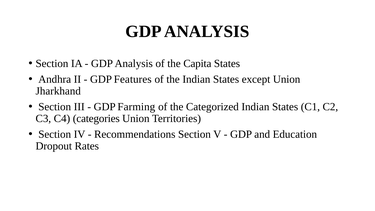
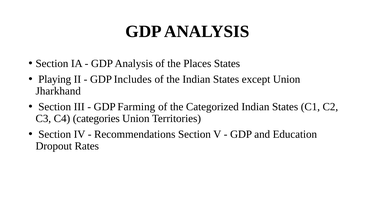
Capita: Capita -> Places (197, 63)
Andhra: Andhra -> Playing (55, 79)
Features: Features -> Includes (133, 79)
